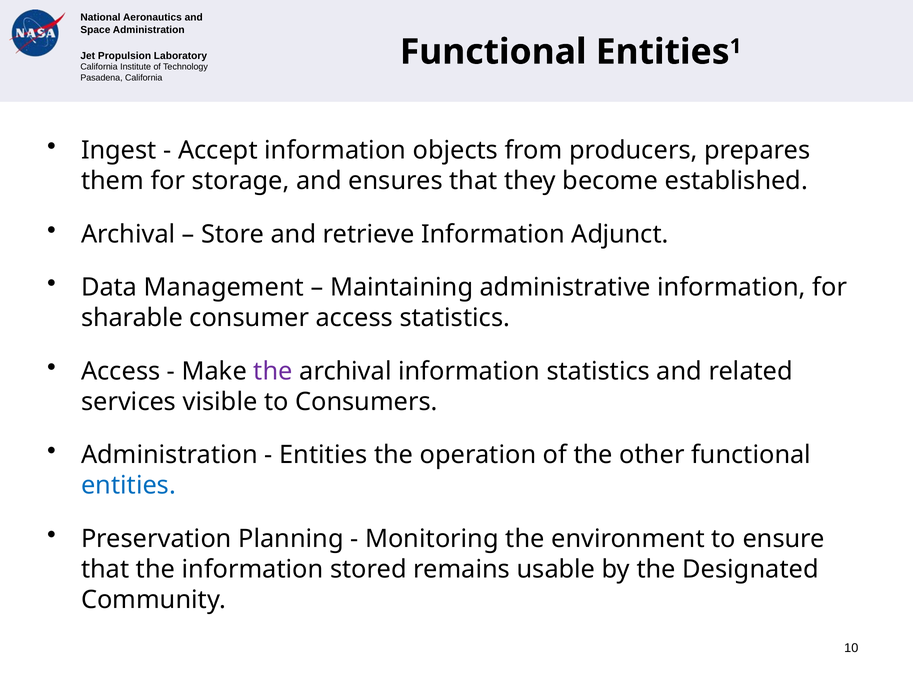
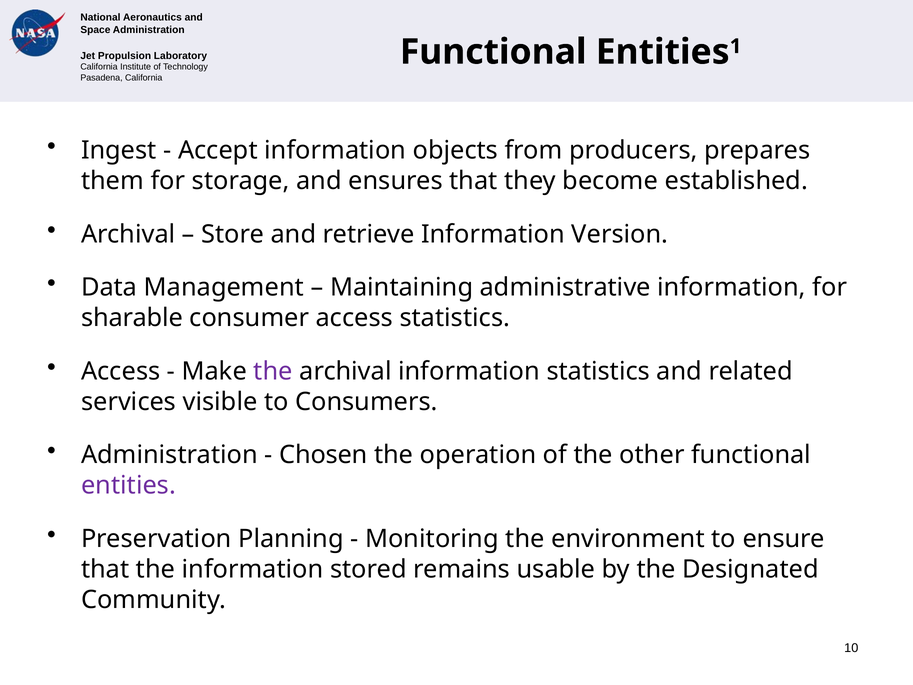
Adjunct: Adjunct -> Version (620, 234)
Entities: Entities -> Chosen (323, 455)
entities colour: blue -> purple (128, 485)
